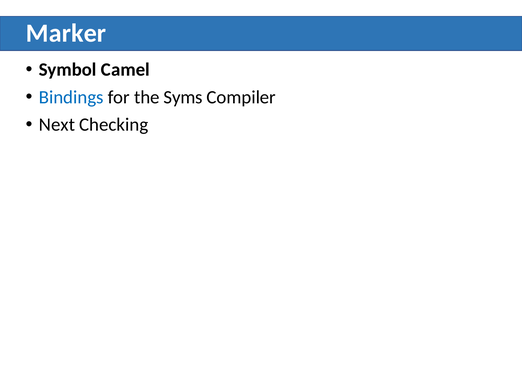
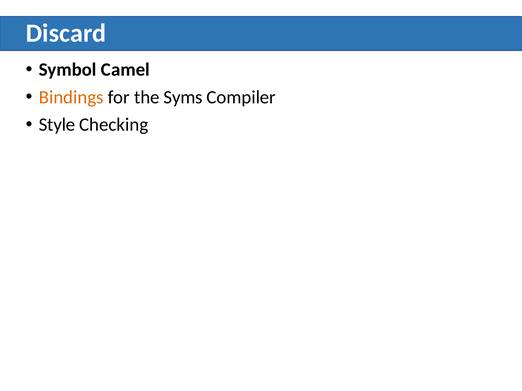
Marker: Marker -> Discard (66, 33)
Bindings colour: blue -> orange (71, 97)
Next: Next -> Style (57, 125)
